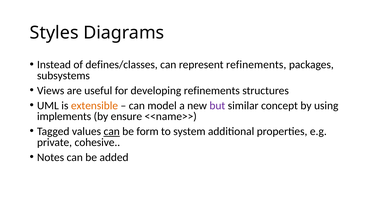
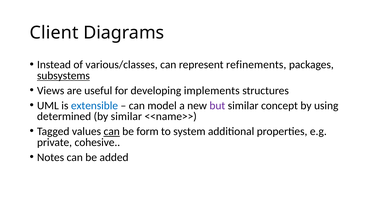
Styles: Styles -> Client (54, 33)
defines/classes: defines/classes -> various/classes (122, 65)
subsystems underline: none -> present (63, 76)
developing refinements: refinements -> implements (212, 91)
extensible colour: orange -> blue (94, 106)
implements: implements -> determined (64, 117)
by ensure: ensure -> similar (126, 117)
